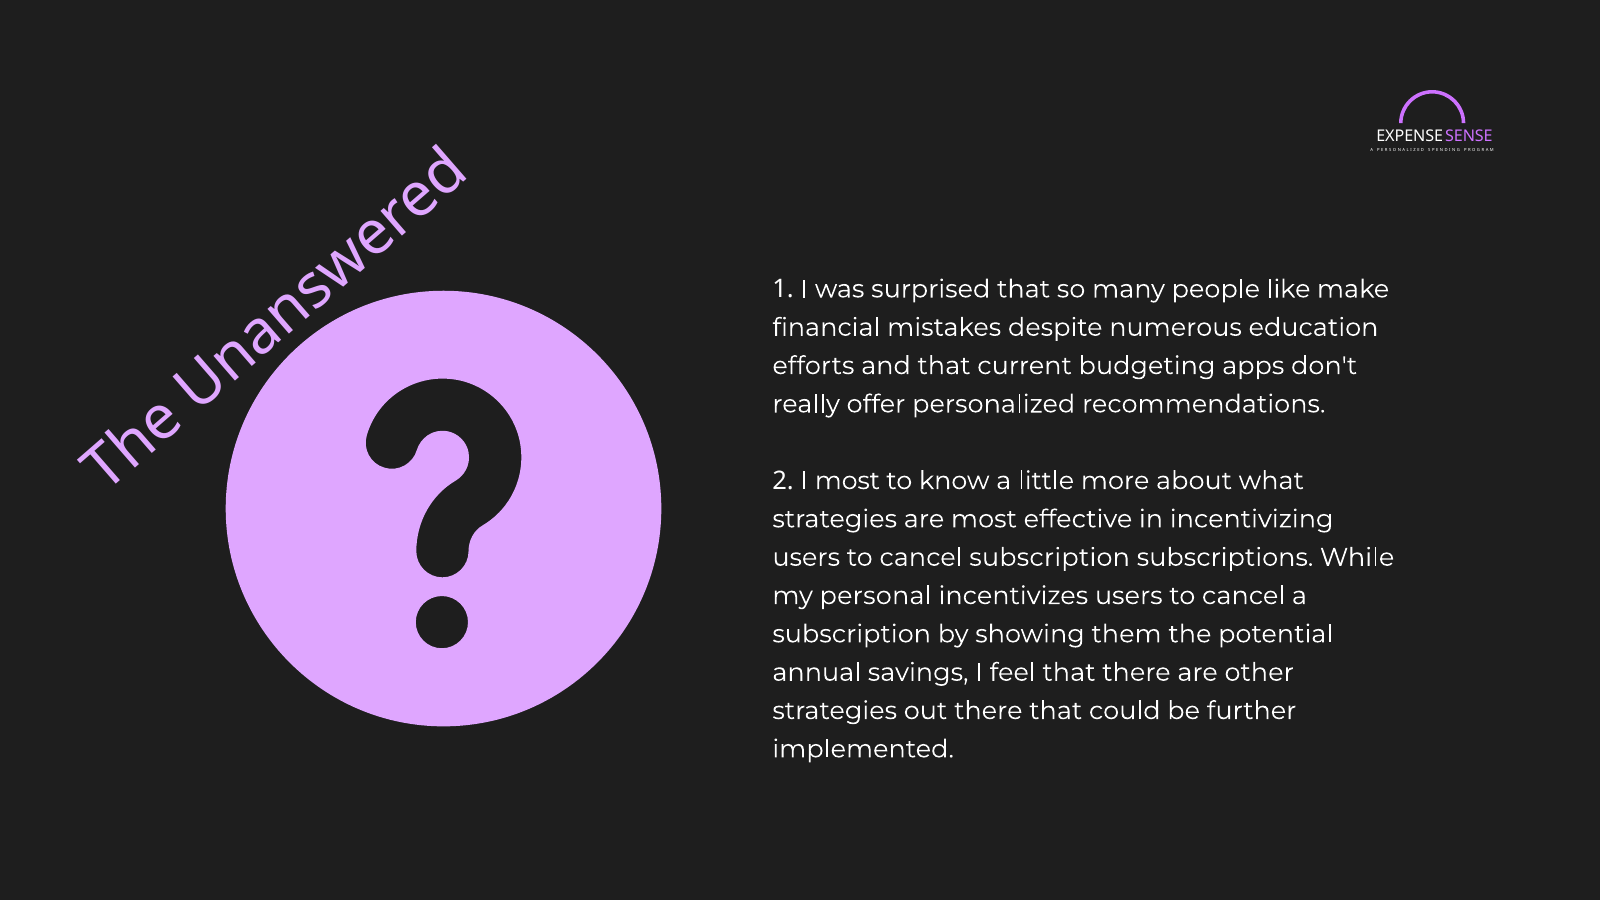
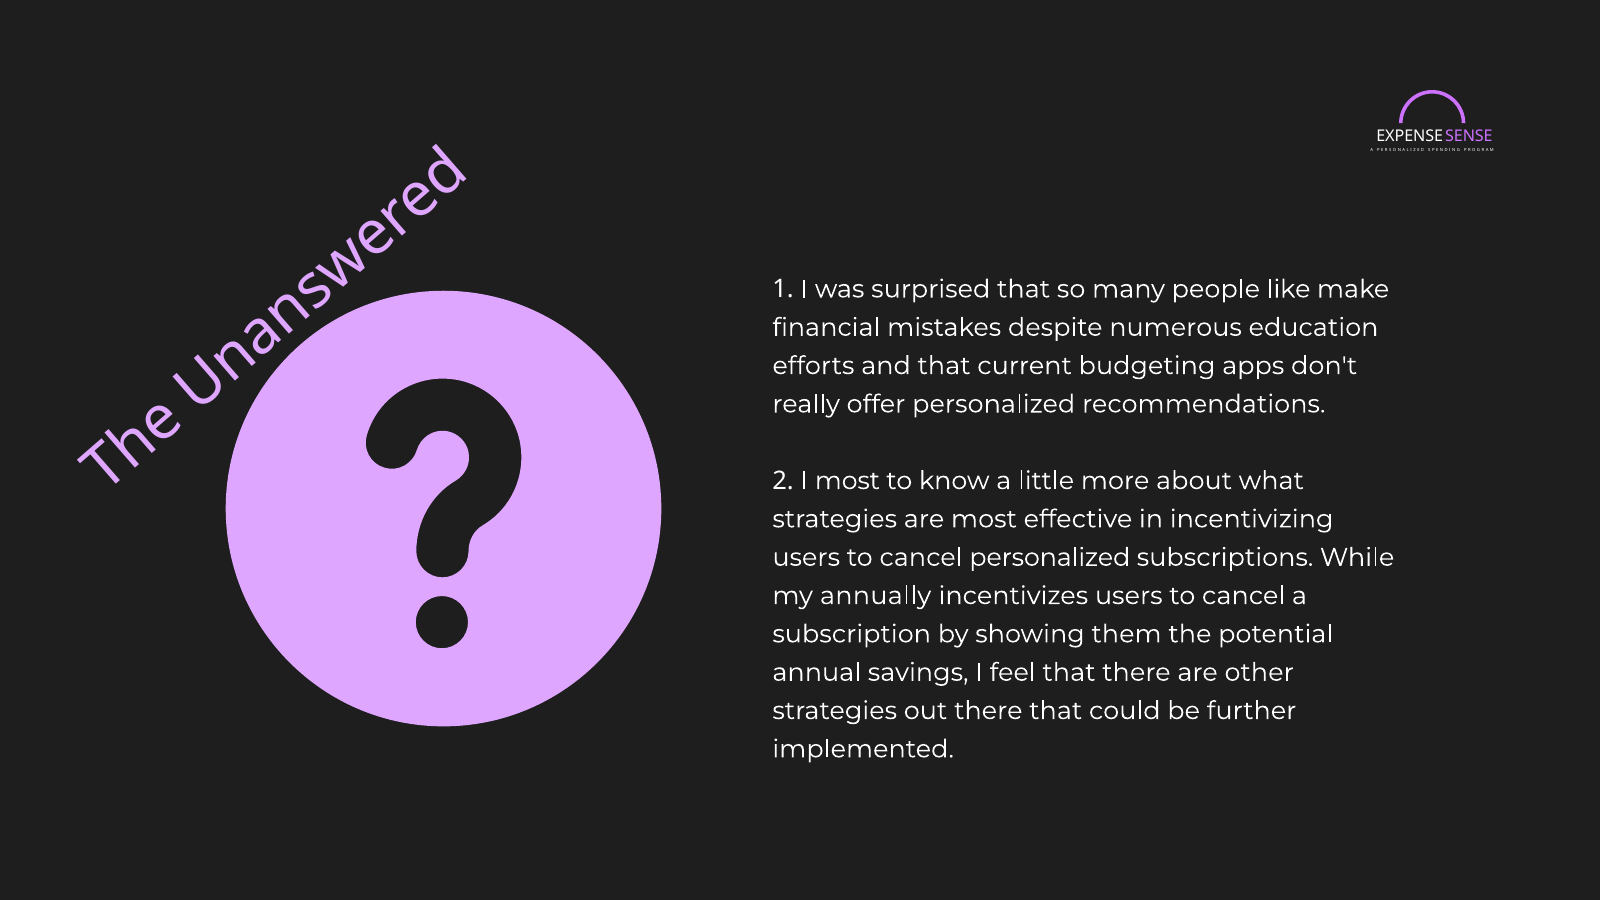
cancel subscription: subscription -> personalized (1050, 557)
personal: personal -> annually (876, 596)
